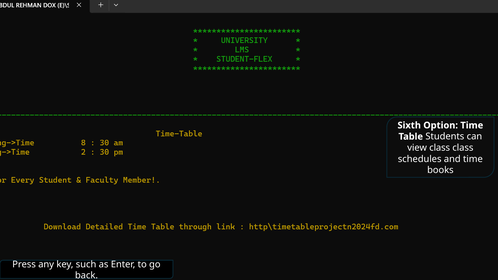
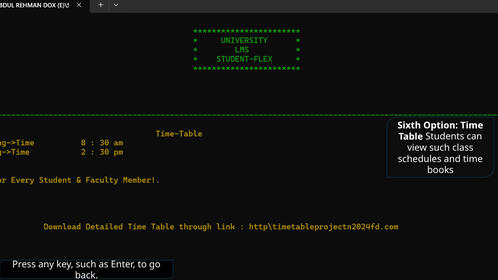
view class: class -> such (440, 148)
